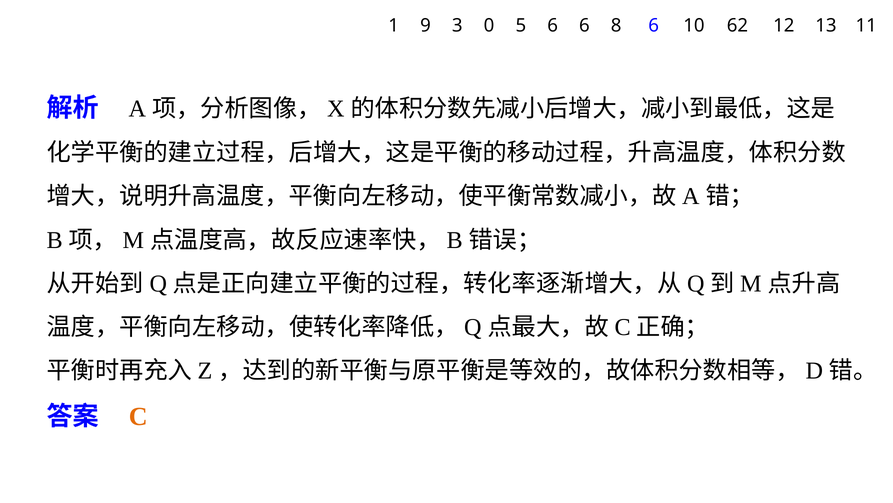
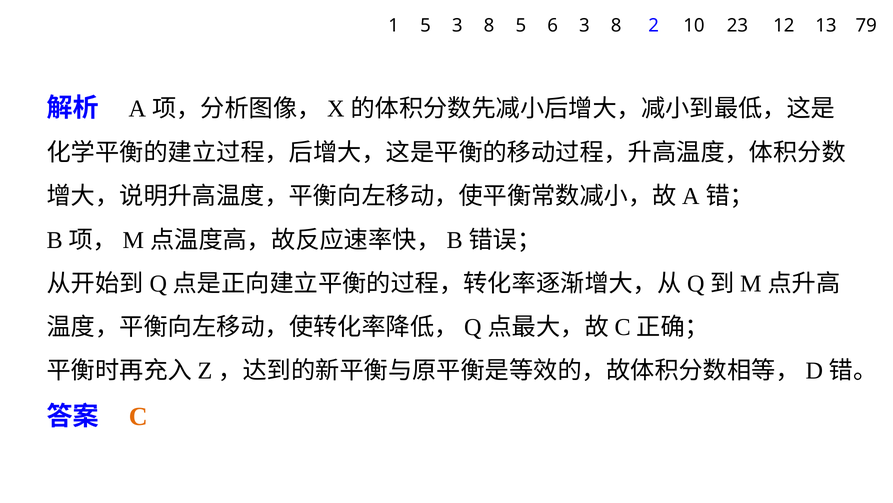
1 9: 9 -> 5 (425, 26)
0: 0 -> 8 (489, 26)
6 6: 6 -> 3 (584, 26)
8 6: 6 -> 2 (654, 26)
62: 62 -> 23 (737, 26)
11: 11 -> 79 (866, 26)
